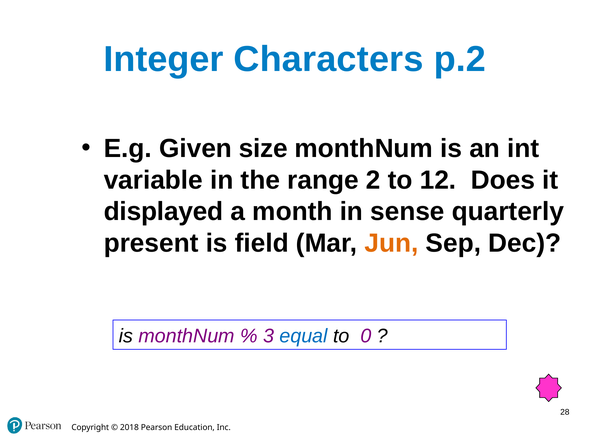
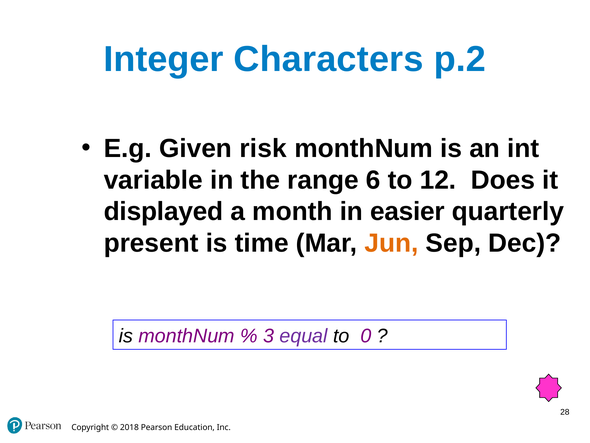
size: size -> risk (263, 148)
2: 2 -> 6 (373, 180)
sense: sense -> easier (407, 211)
field: field -> time (262, 243)
equal colour: blue -> purple (304, 336)
